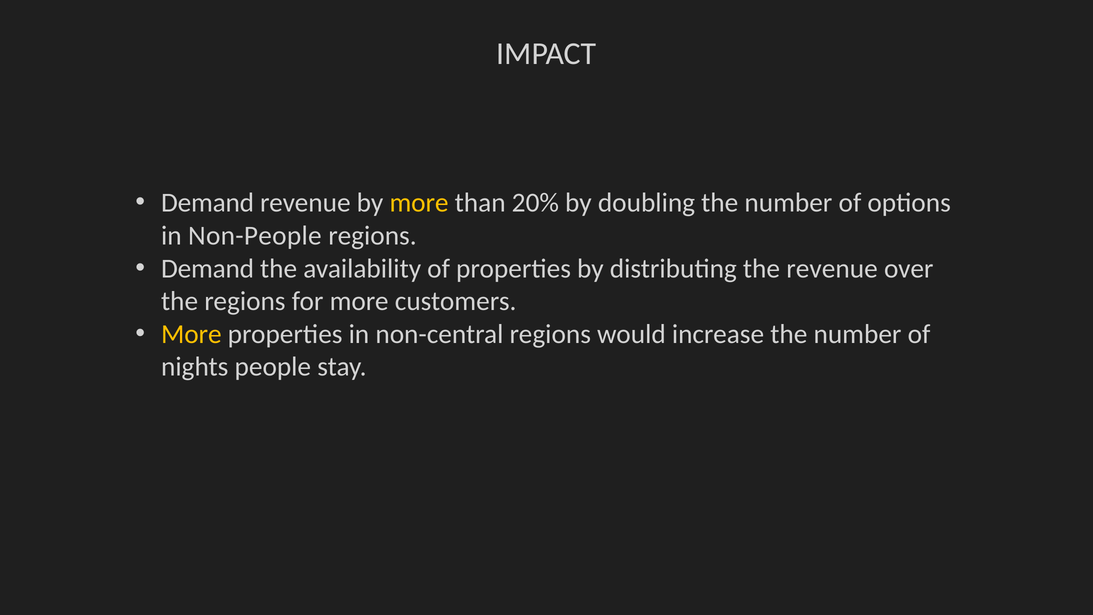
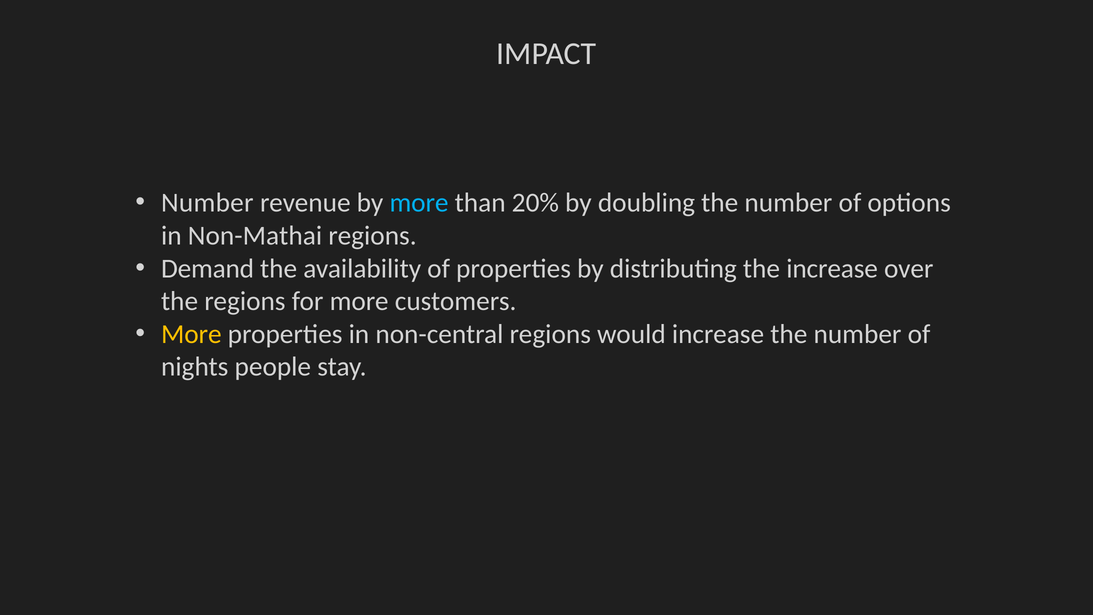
Demand: Demand -> Number (207, 203)
more colour: yellow -> light blue (419, 203)
Non-People: Non-People -> Non-Mathai (255, 236)
the revenue: revenue -> increase (832, 268)
